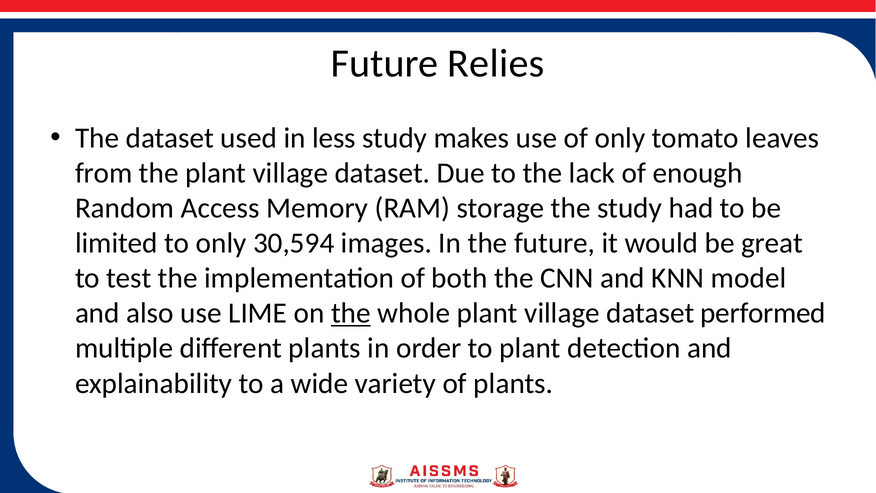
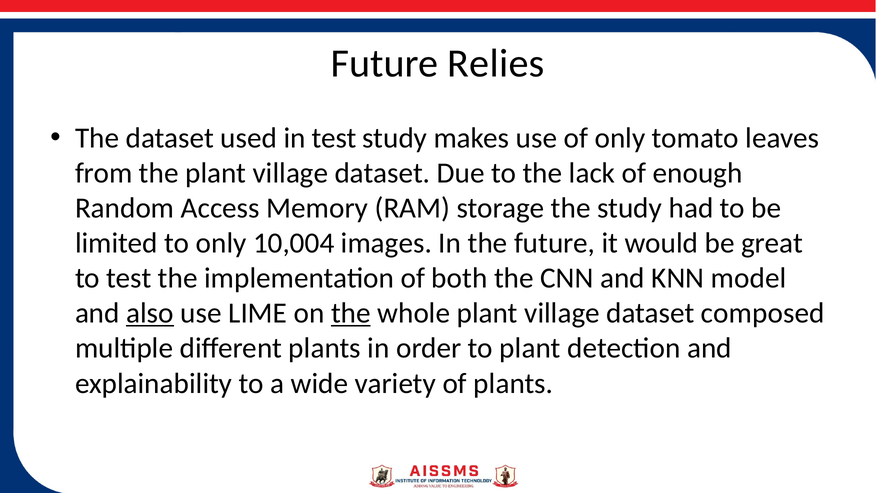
in less: less -> test (334, 138)
30,594: 30,594 -> 10,004 (294, 243)
also underline: none -> present (150, 313)
performed: performed -> composed (763, 313)
